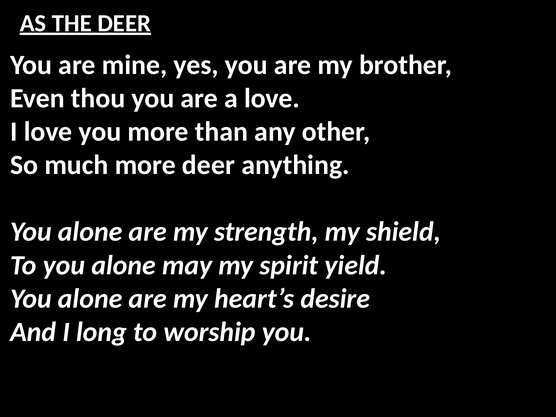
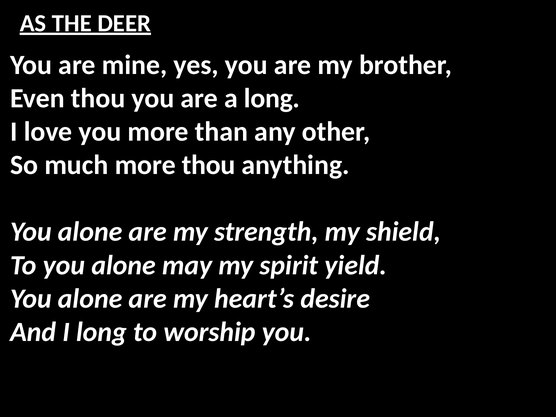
a love: love -> long (272, 98)
more deer: deer -> thou (209, 165)
